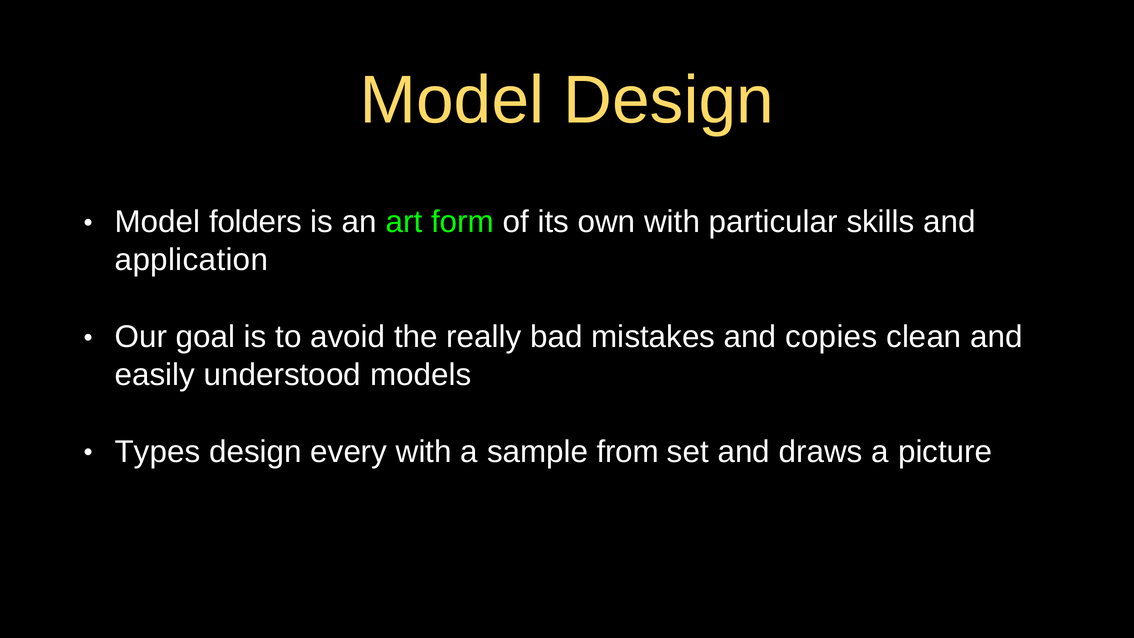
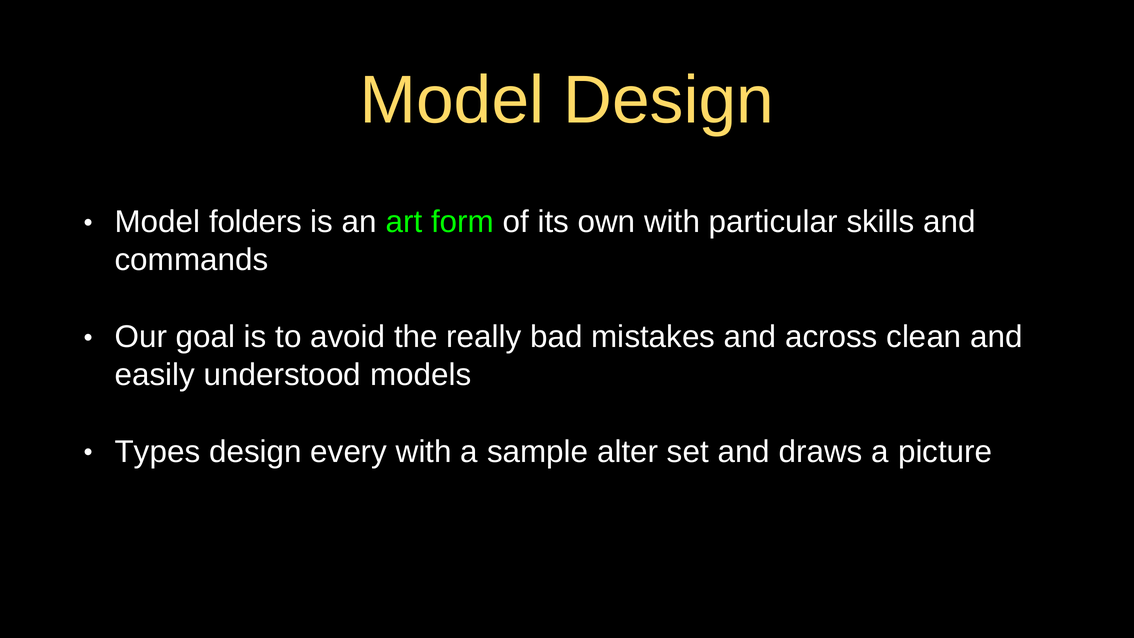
application: application -> commands (192, 260)
copies: copies -> across (831, 337)
from: from -> alter (628, 452)
